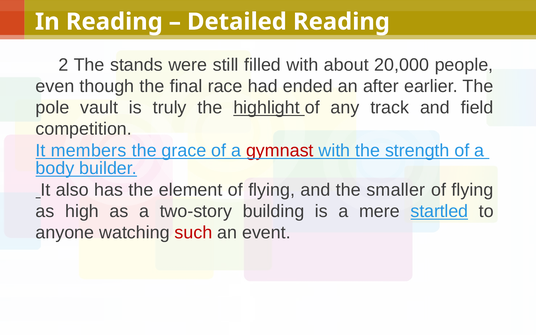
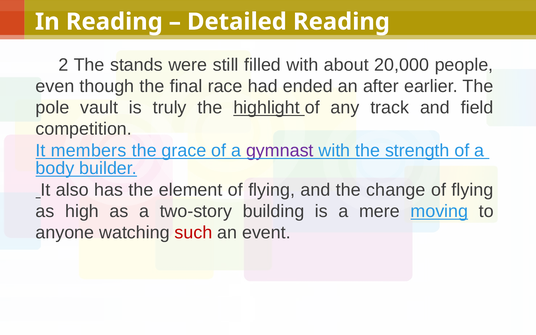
gymnast colour: red -> purple (280, 151)
smaller: smaller -> change (396, 190)
startled: startled -> moving (439, 211)
